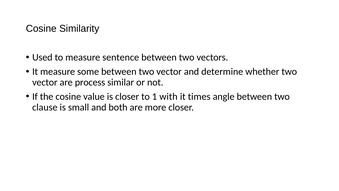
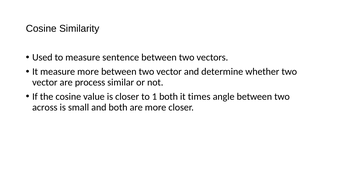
measure some: some -> more (88, 72)
1 with: with -> both (169, 96)
clause: clause -> across (45, 107)
